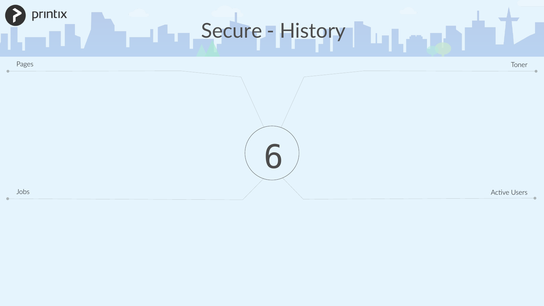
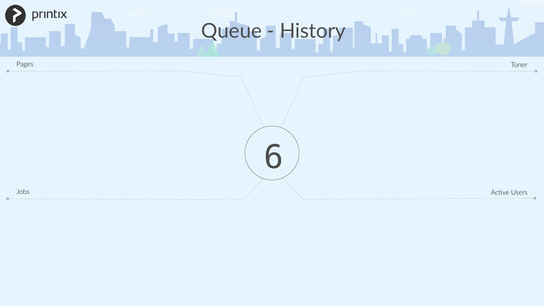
Secure: Secure -> Queue (232, 31)
